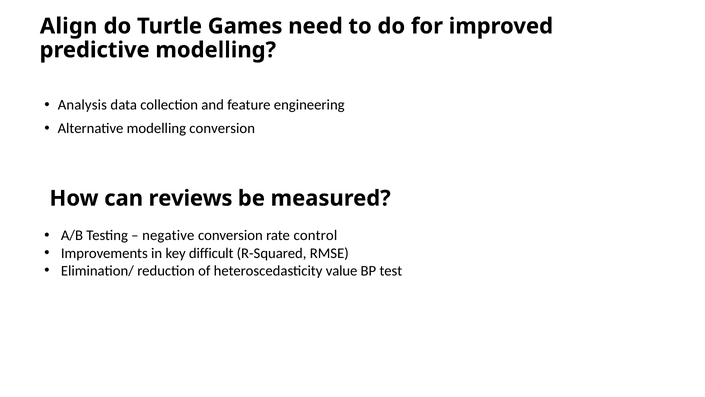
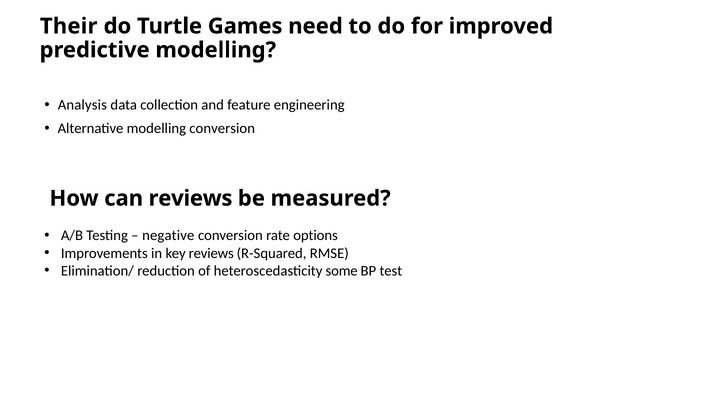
Align: Align -> Their (69, 26)
control: control -> options (316, 235)
key difficult: difficult -> reviews (211, 253)
value: value -> some (342, 271)
